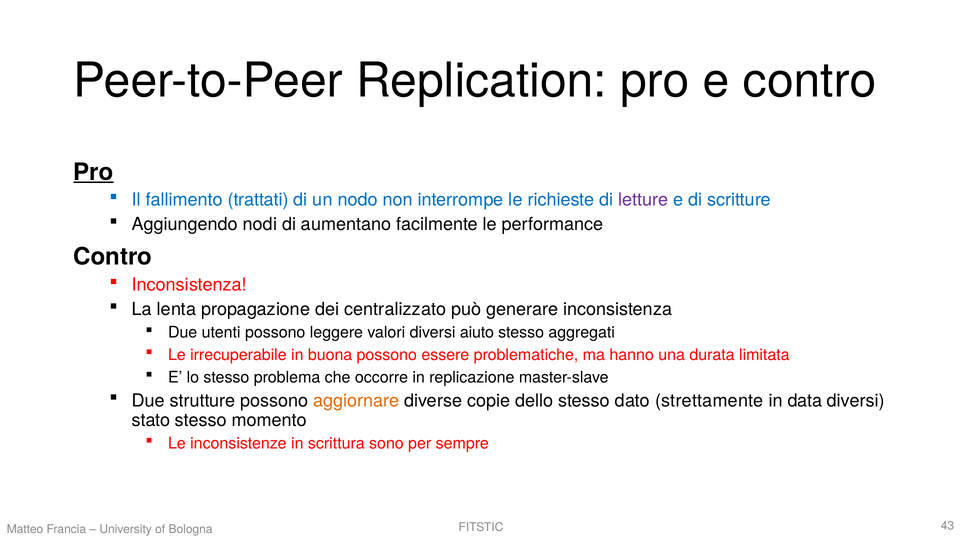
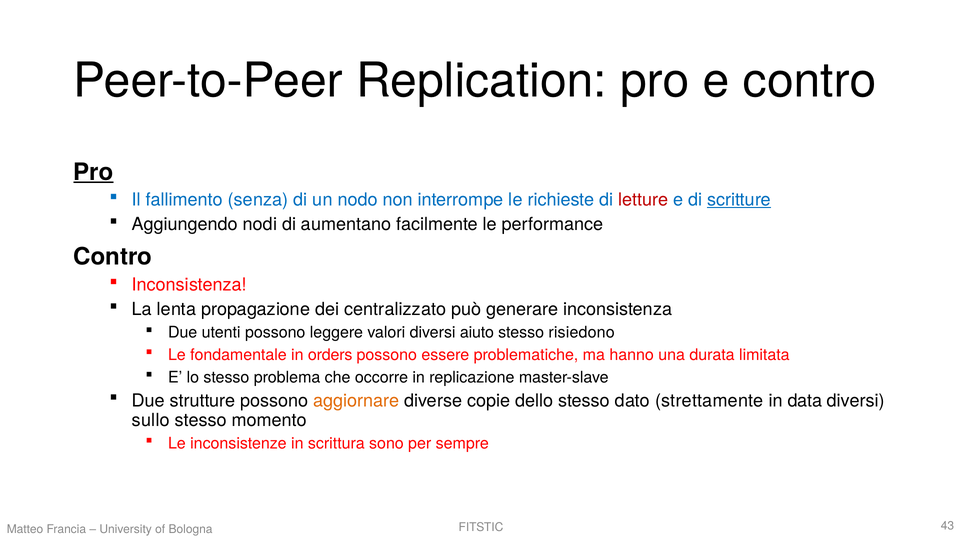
trattati: trattati -> senza (258, 200)
letture colour: purple -> red (643, 200)
scritture underline: none -> present (739, 200)
aggregati: aggregati -> risiedono (582, 333)
irrecuperabile: irrecuperabile -> fondamentale (238, 355)
buona: buona -> orders (330, 355)
stato: stato -> sullo (151, 420)
